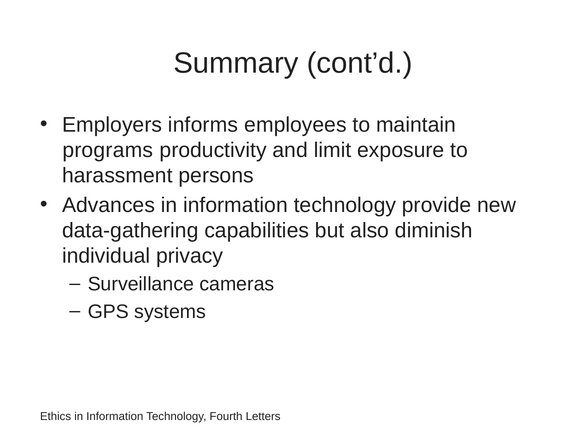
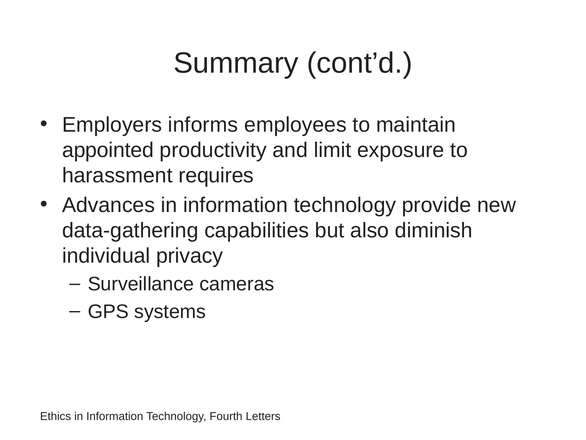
programs: programs -> appointed (108, 150)
persons: persons -> requires (216, 175)
